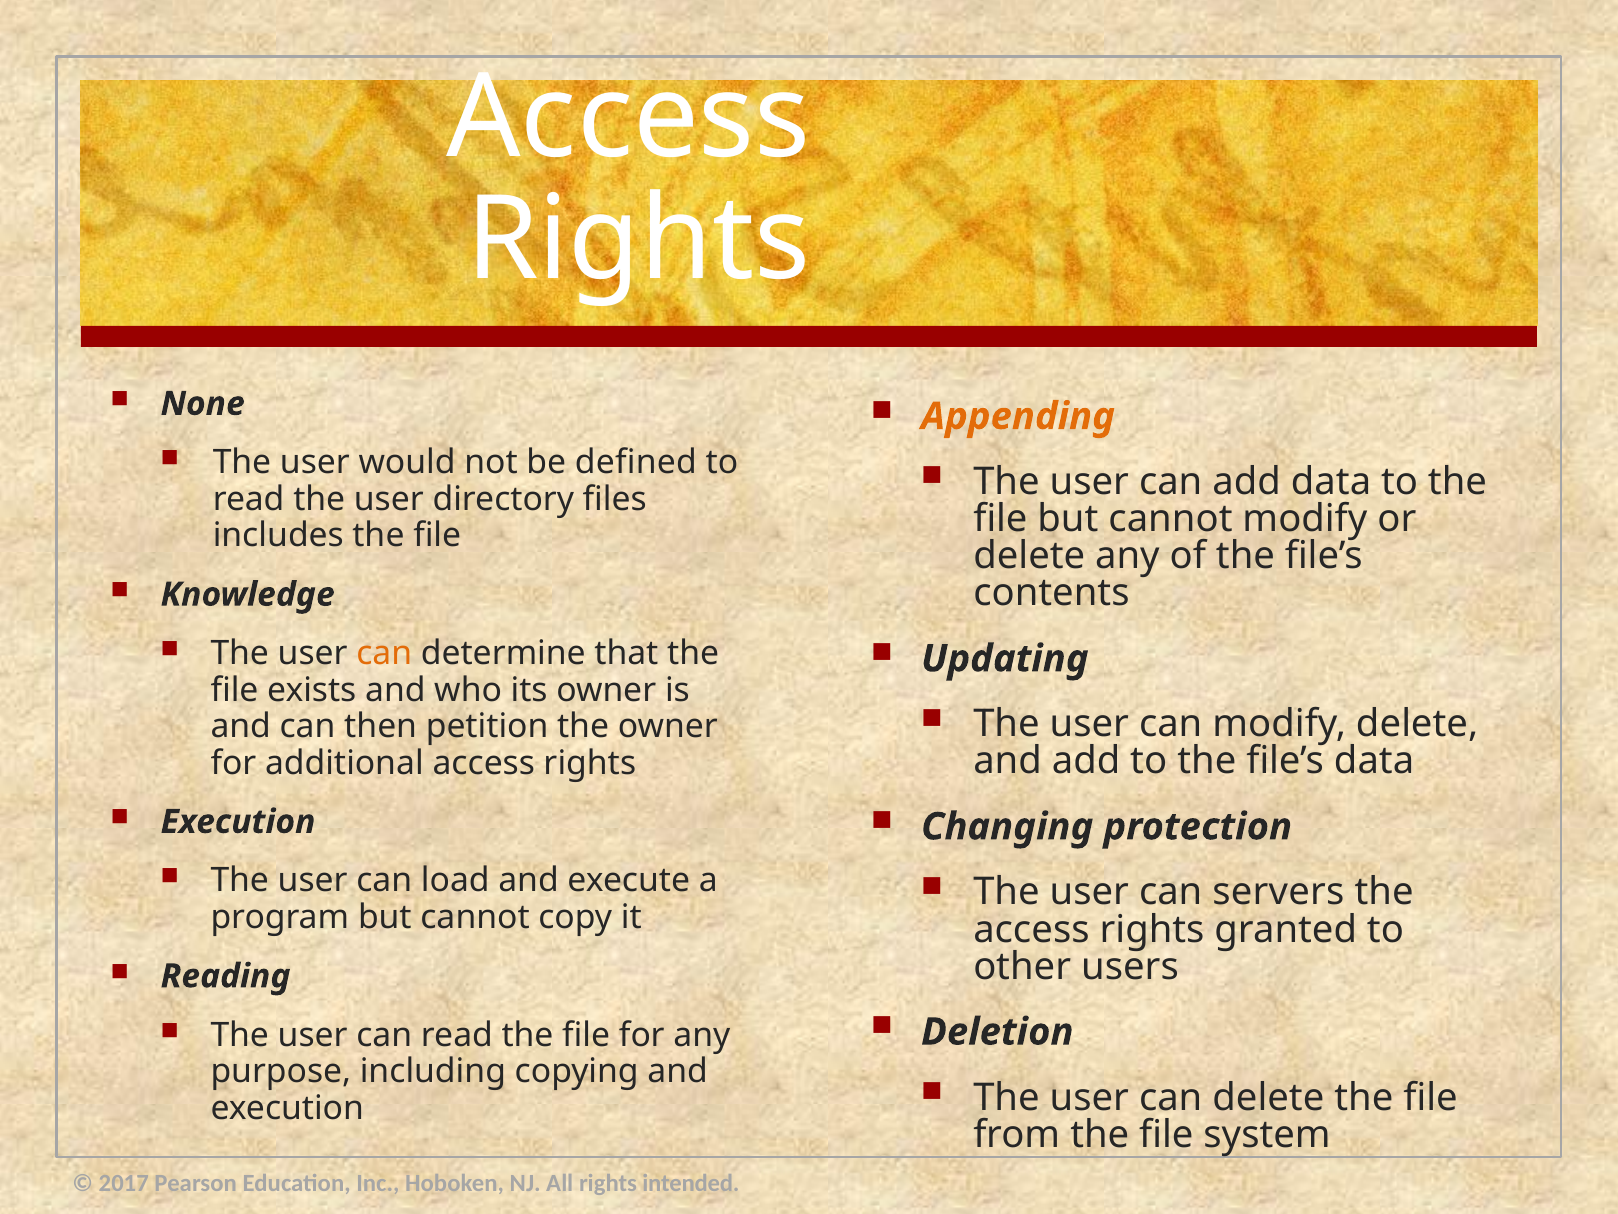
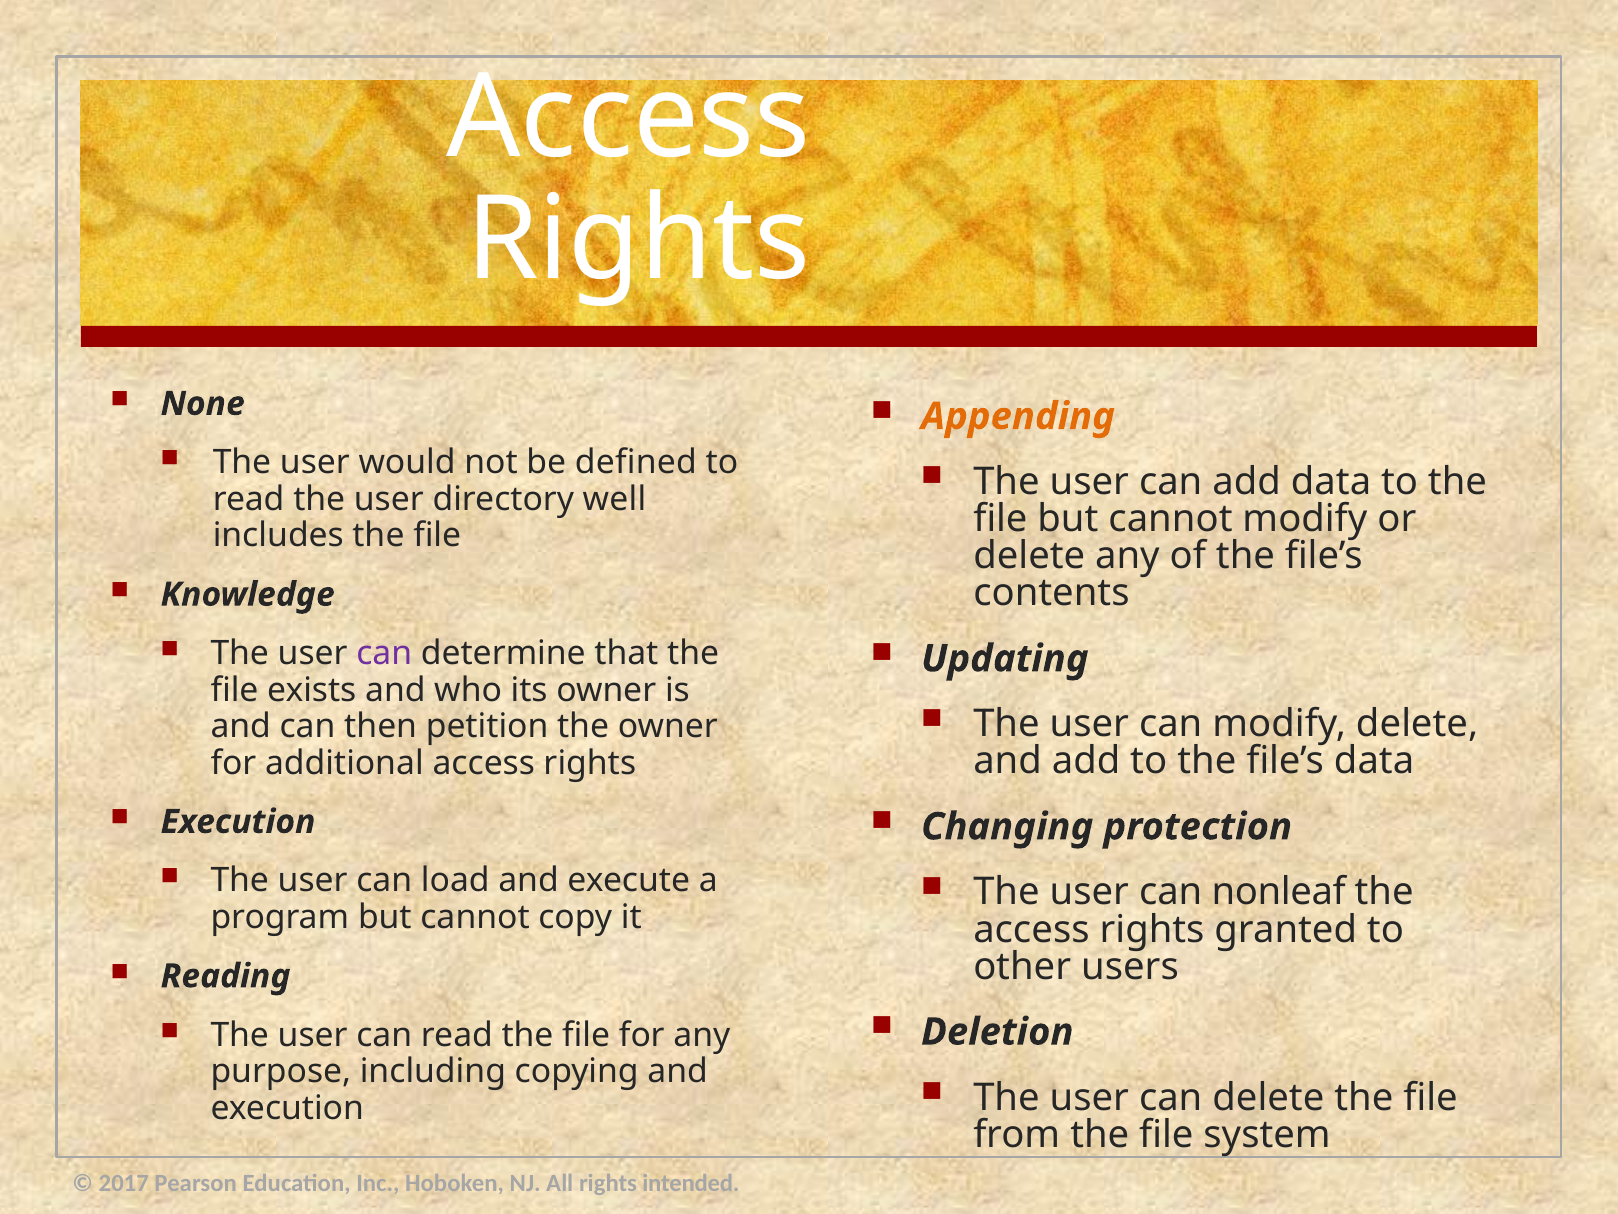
files: files -> well (615, 499)
can colour: orange -> purple (384, 653)
servers: servers -> nonleaf (1279, 892)
